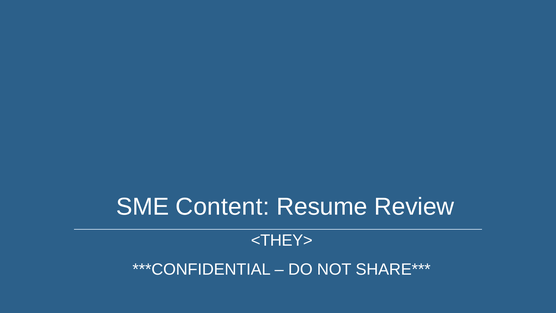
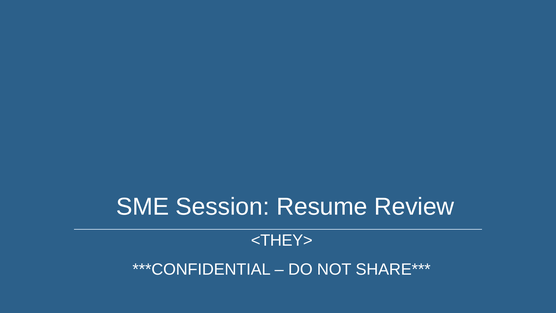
Content: Content -> Session (223, 207)
